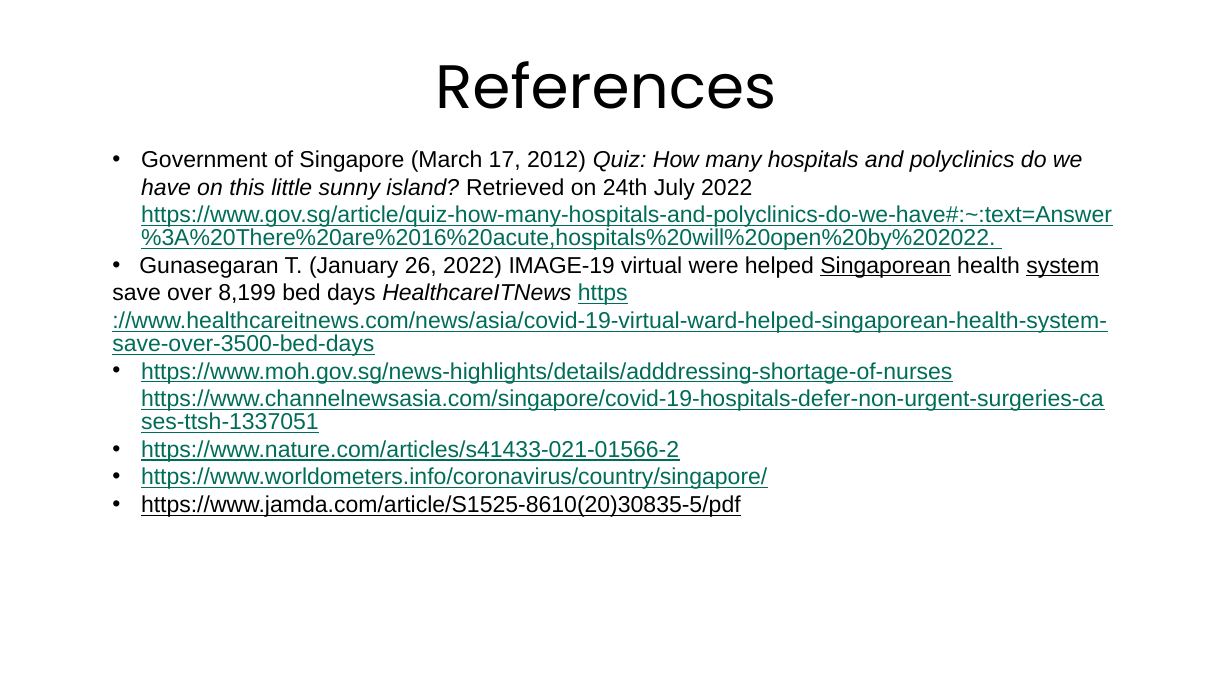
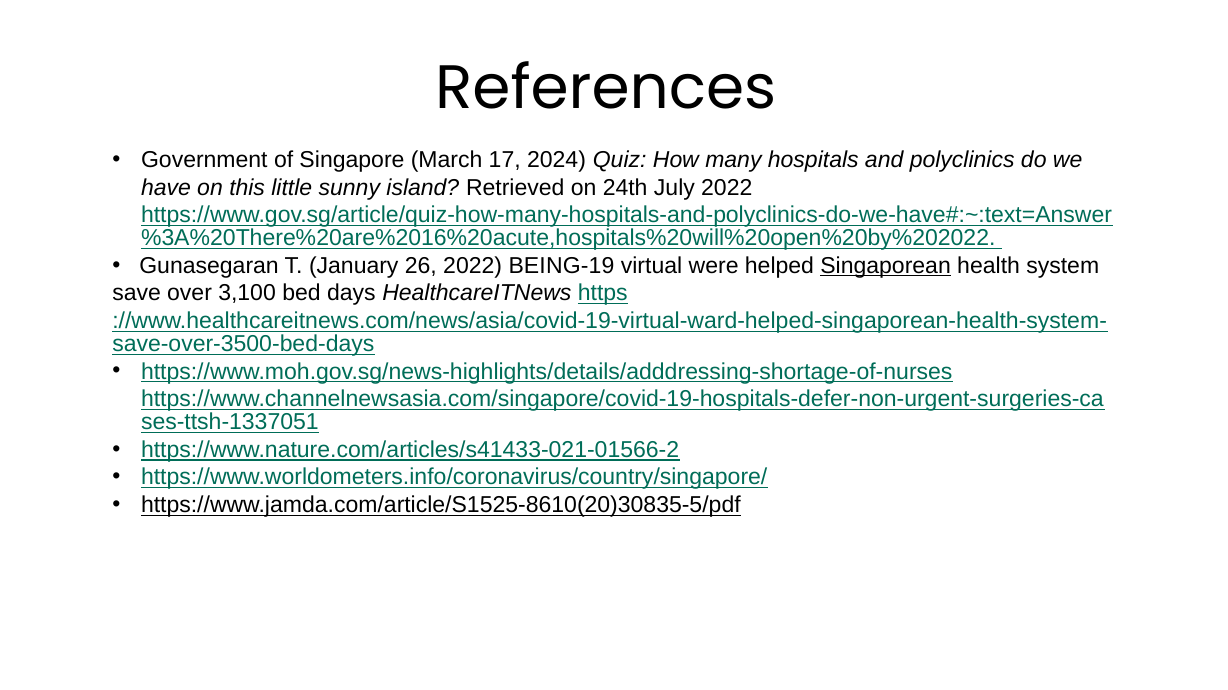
2012: 2012 -> 2024 (557, 160)
IMAGE-19: IMAGE-19 -> BEING-19 (561, 266)
system underline: present -> none (1063, 266)
8,199: 8,199 -> 3,100 (247, 294)
